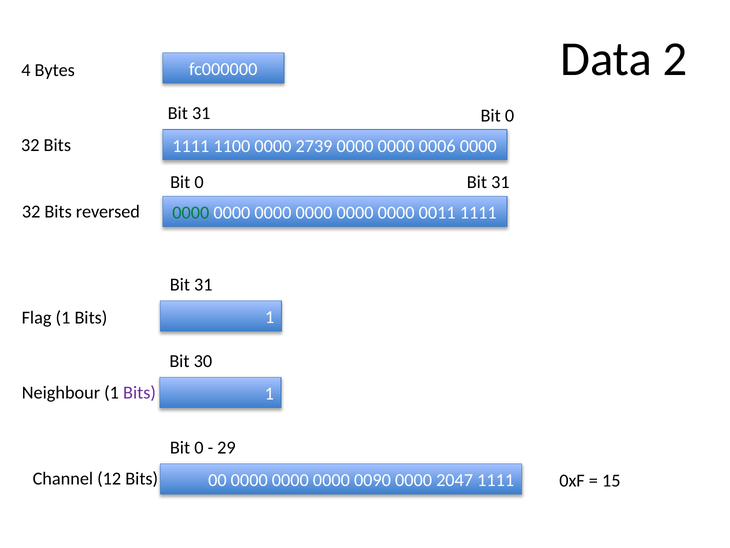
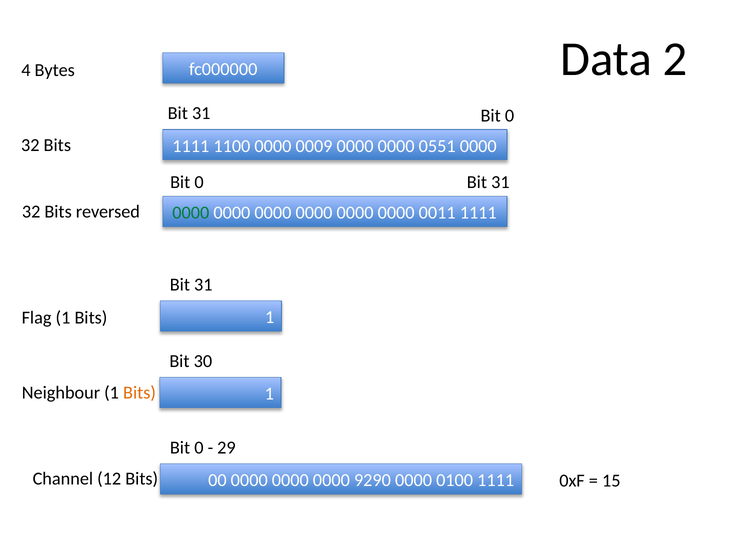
2739: 2739 -> 0009 (314, 146)
0006: 0006 -> 0551 (437, 146)
Bits colour: purple -> orange (140, 392)
0090: 0090 -> 9290 (372, 480)
2047: 2047 -> 0100 (455, 480)
